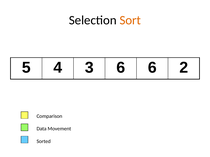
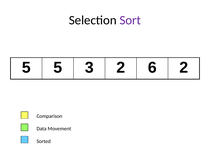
Sort colour: orange -> purple (130, 20)
5 4: 4 -> 5 (58, 68)
3 6: 6 -> 2 (121, 68)
